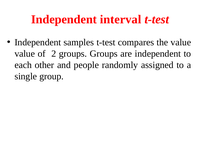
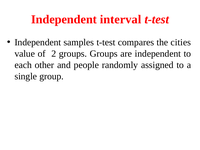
the value: value -> cities (181, 42)
